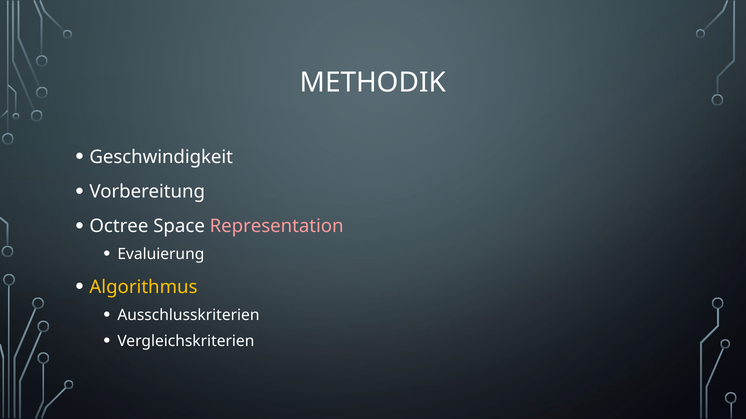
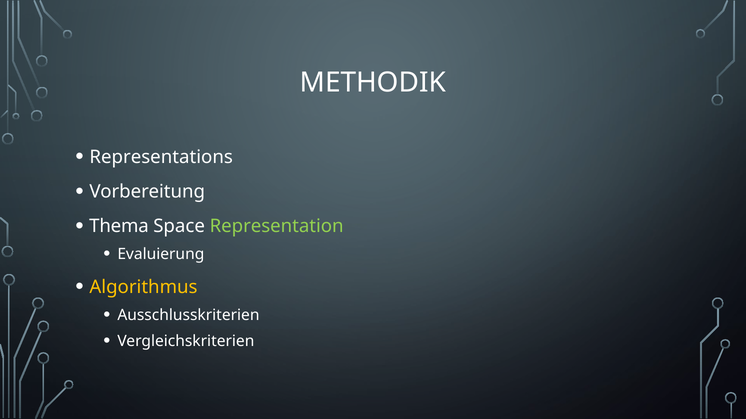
Geschwindigkeit: Geschwindigkeit -> Representations (161, 157)
Octree: Octree -> Thema (119, 227)
Representation colour: pink -> light green (277, 227)
